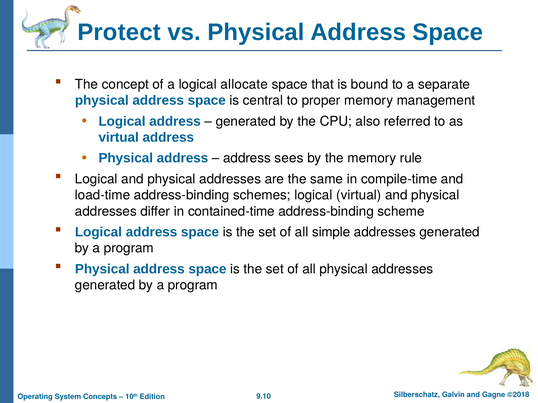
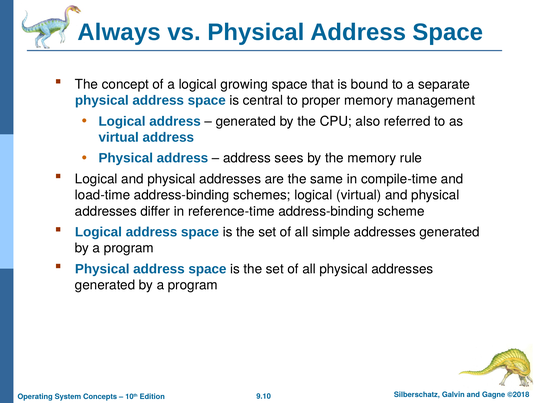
Protect: Protect -> Always (119, 32)
allocate: allocate -> growing (244, 84)
contained-time: contained-time -> reference-time (231, 212)
